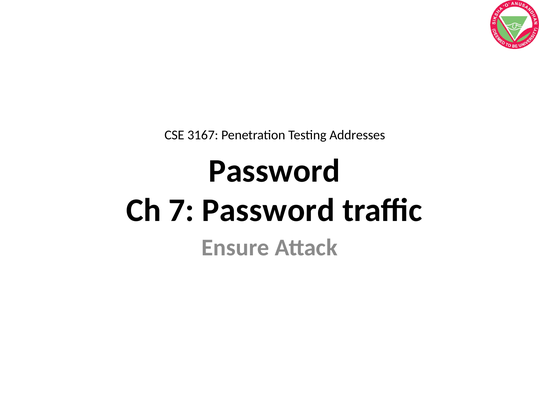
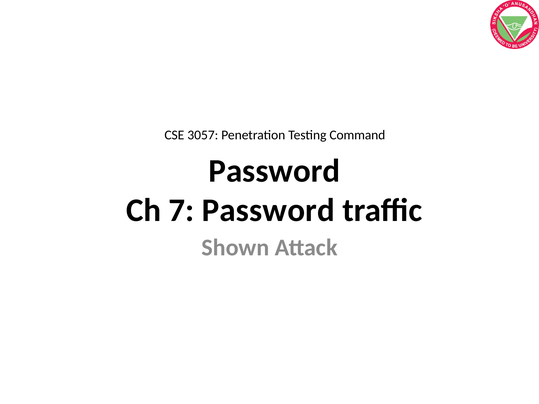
3167: 3167 -> 3057 (203, 135)
Addresses: Addresses -> Command (357, 135)
Ensure: Ensure -> Shown (235, 248)
